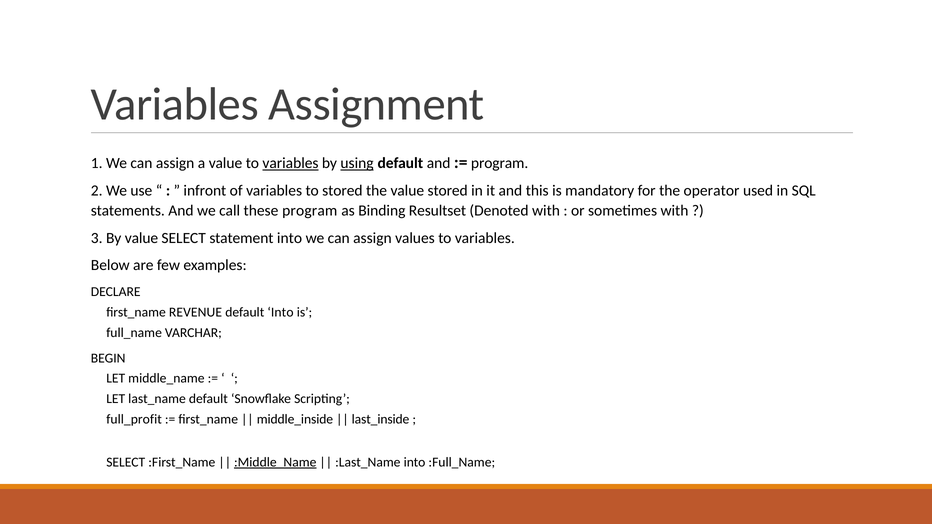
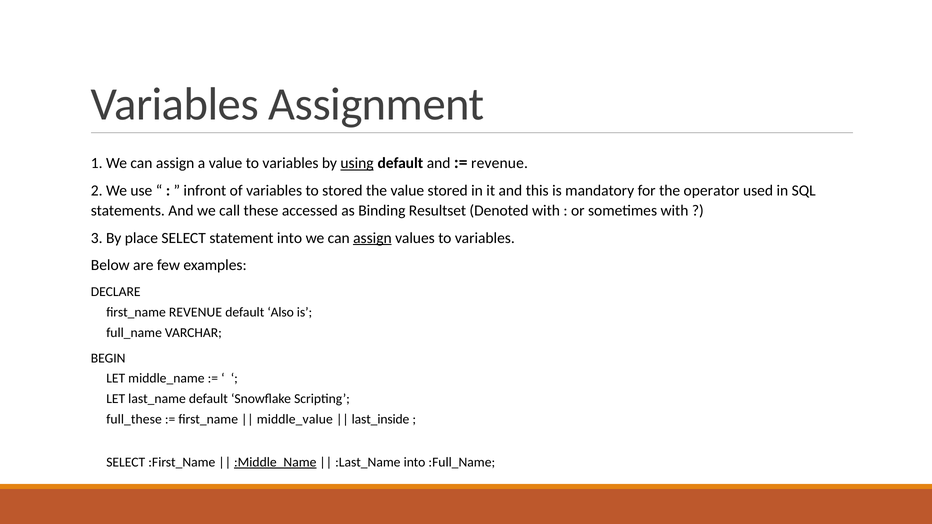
variables underline: present -> none (291, 163)
program: program -> revenue (500, 163)
these program: program -> accessed (310, 211)
By value: value -> place (141, 238)
assign underline: none -> present (372, 238)
default Into: Into -> Also (281, 312)
full_profit: full_profit -> full_these (134, 420)
middle_inside: middle_inside -> middle_value (295, 420)
